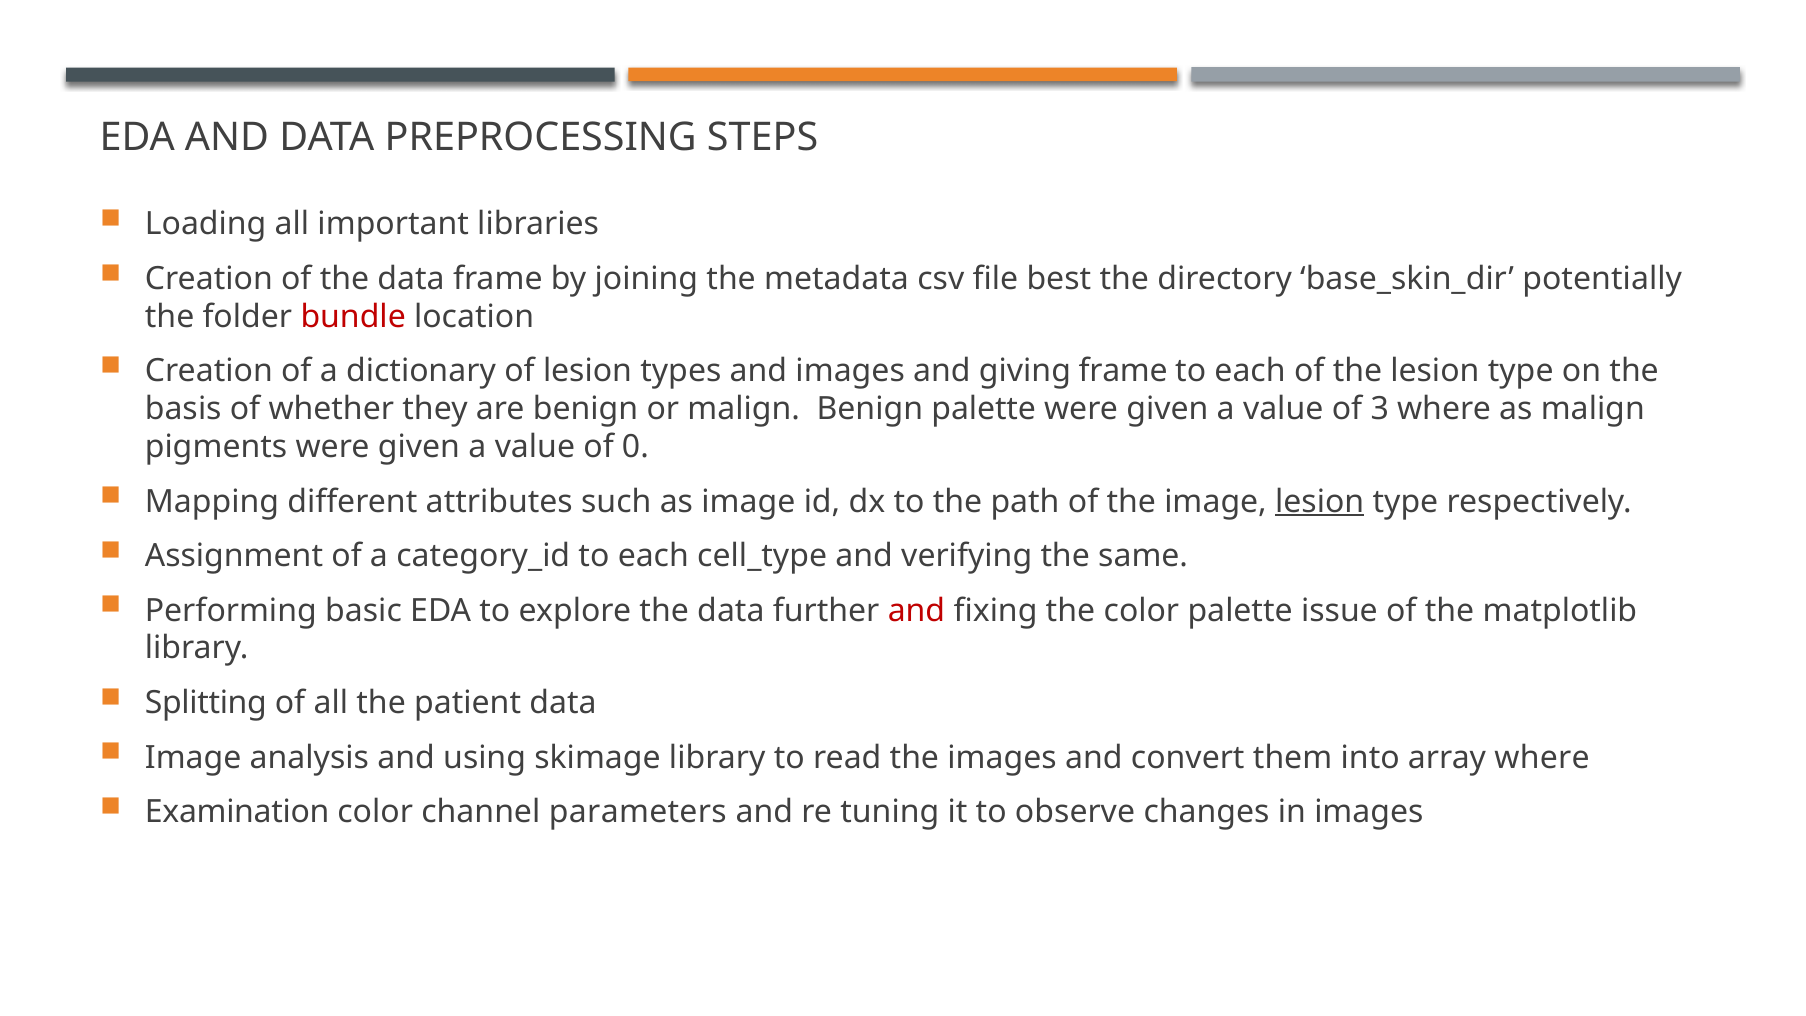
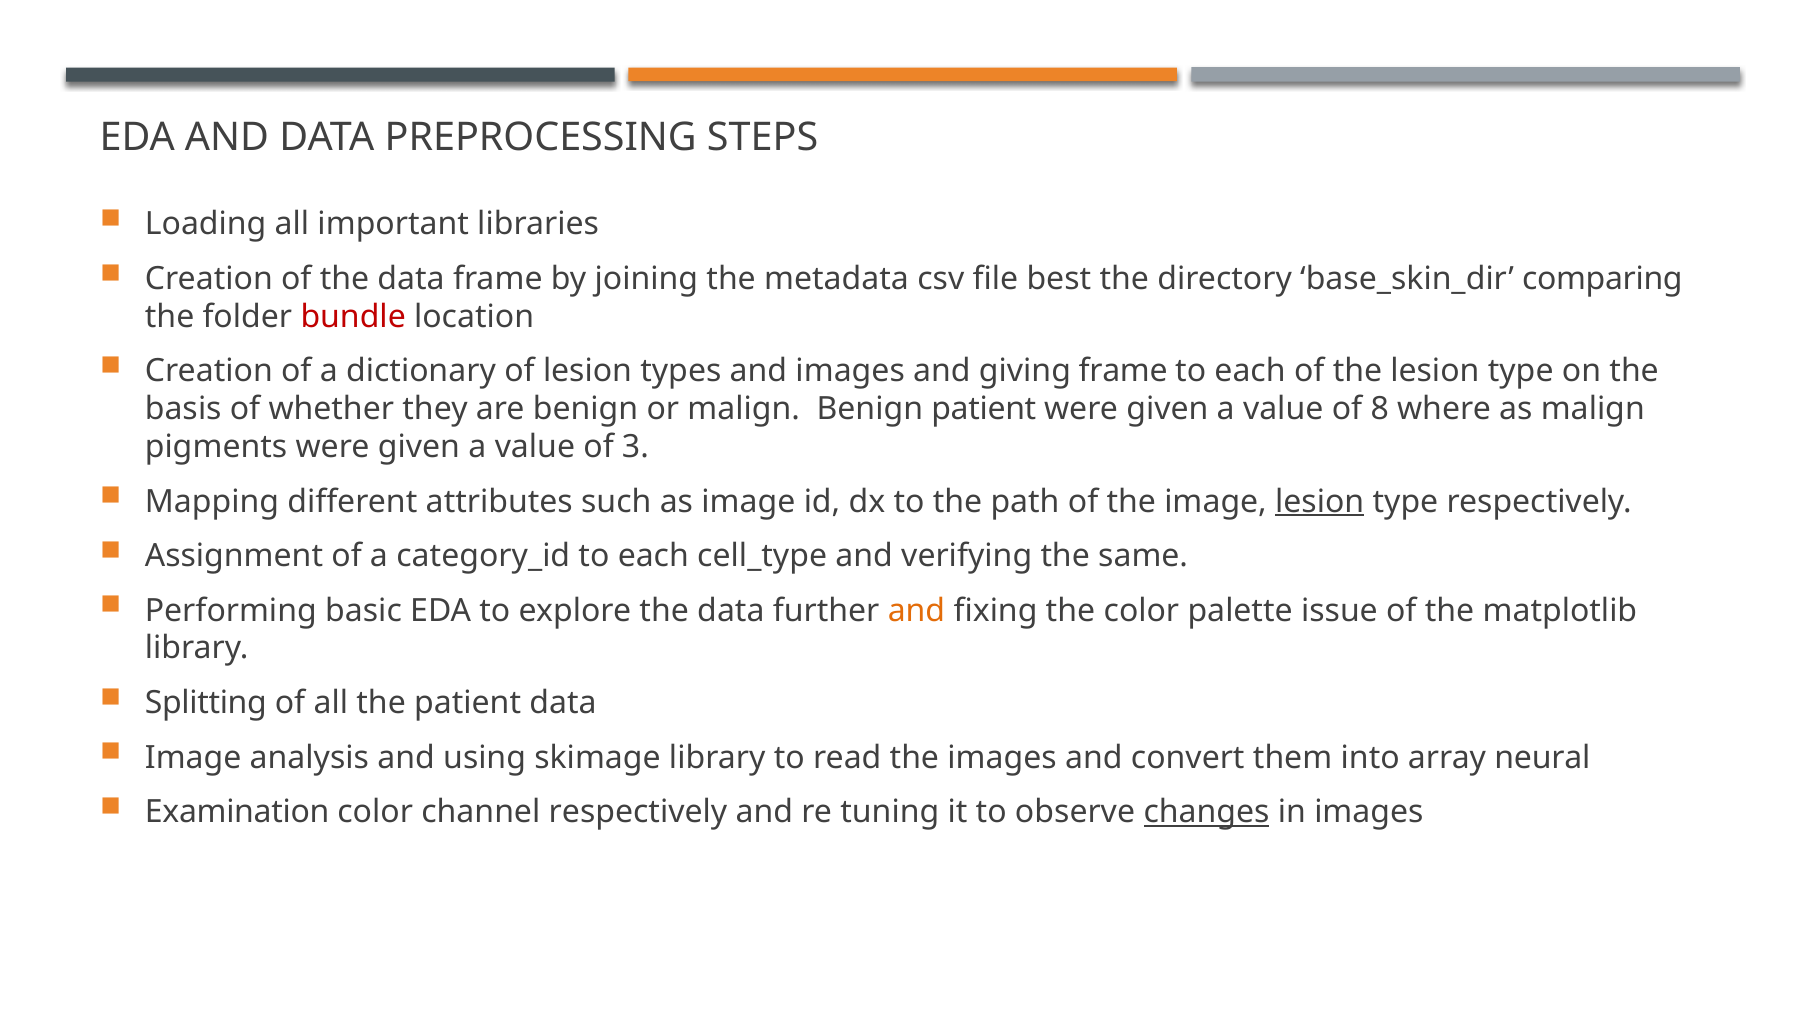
potentially: potentially -> comparing (1602, 278)
Benign palette: palette -> patient (984, 409)
3: 3 -> 8 (1380, 409)
0: 0 -> 3 (635, 447)
and colour: red -> orange (916, 610)
array where: where -> neural (1542, 757)
channel parameters: parameters -> respectively (638, 812)
changes underline: none -> present (1207, 812)
